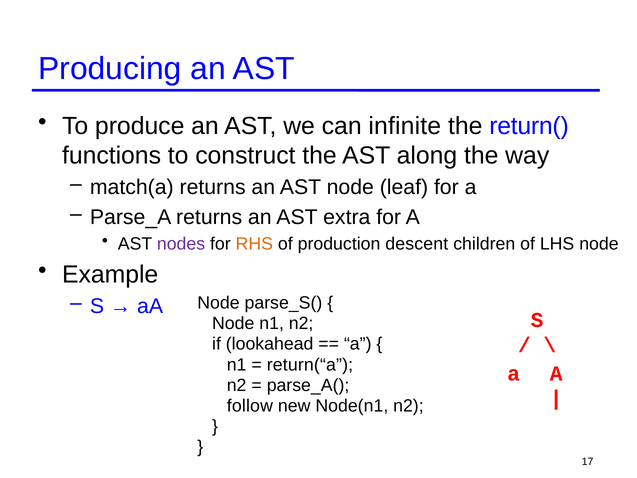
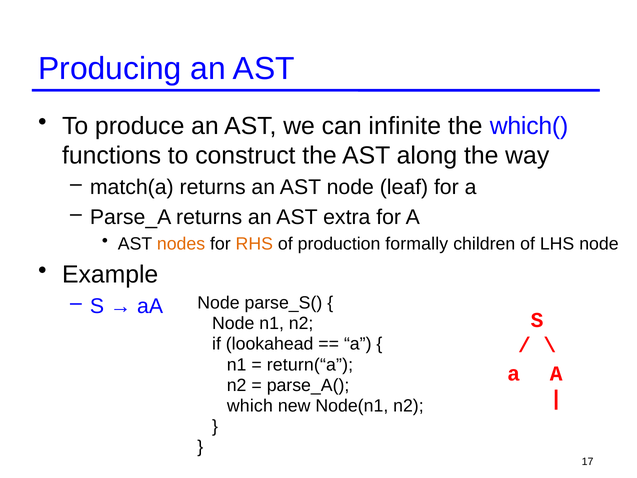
return(: return( -> which( (529, 126)
nodes colour: purple -> orange (181, 244)
descent: descent -> formally (417, 244)
follow: follow -> which (250, 406)
